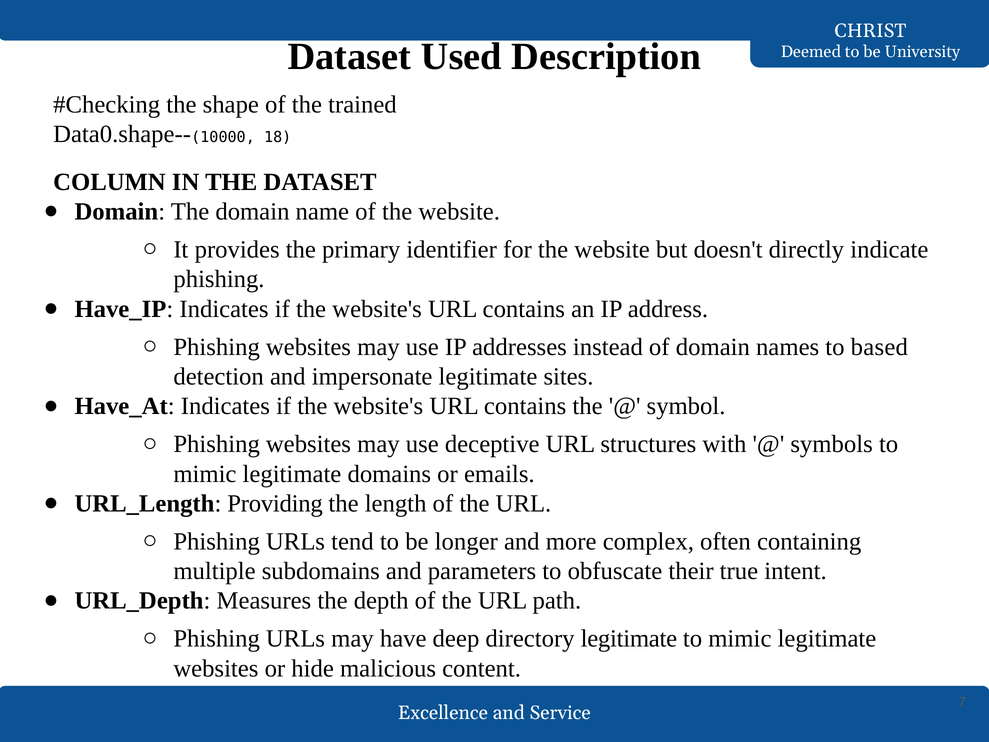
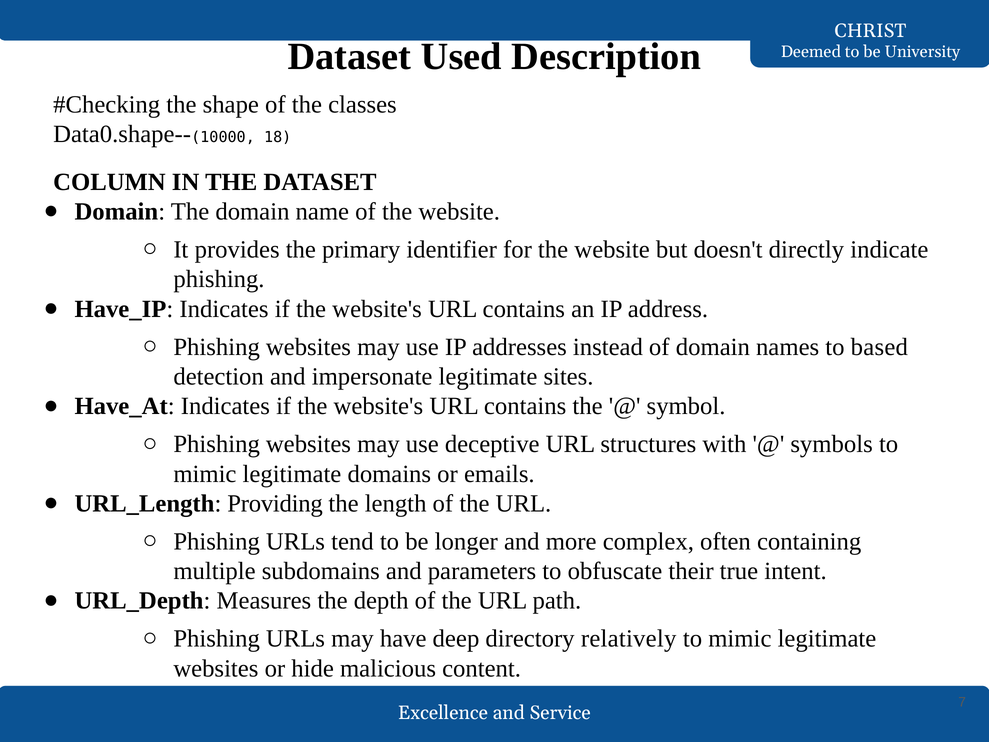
trained: trained -> classes (362, 104)
directory legitimate: legitimate -> relatively (629, 639)
